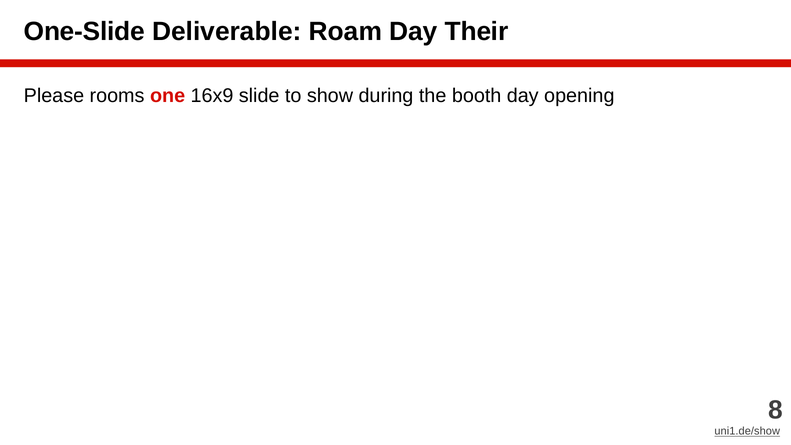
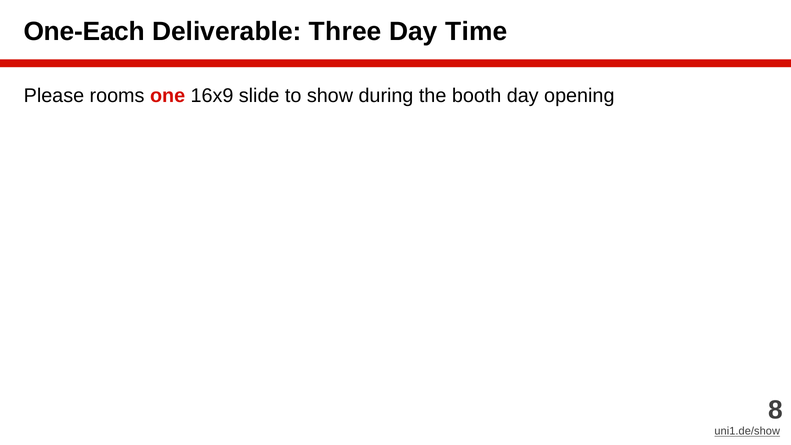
One-Slide: One-Slide -> One-Each (84, 31)
Roam: Roam -> Three (345, 31)
Their: Their -> Time (476, 31)
